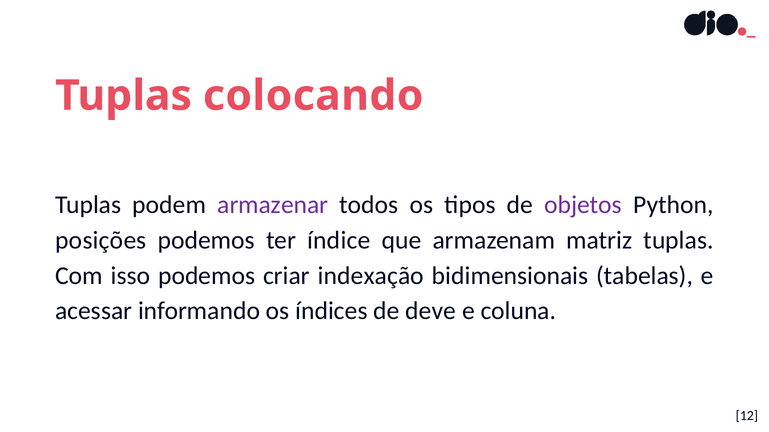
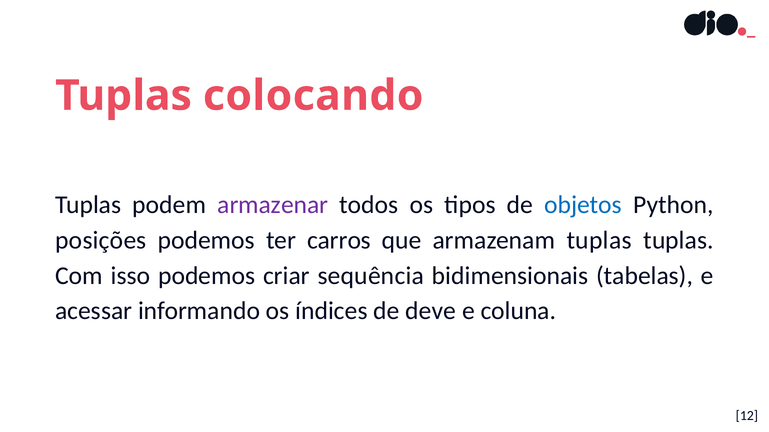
objetos colour: purple -> blue (583, 205)
índice: índice -> carros (339, 241)
armazenam matriz: matriz -> tuplas (599, 241)
indexação: indexação -> sequência (371, 276)
